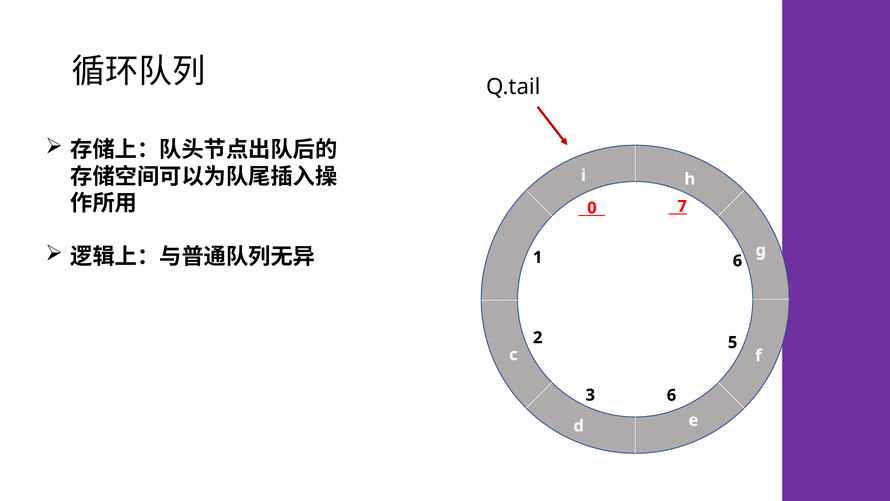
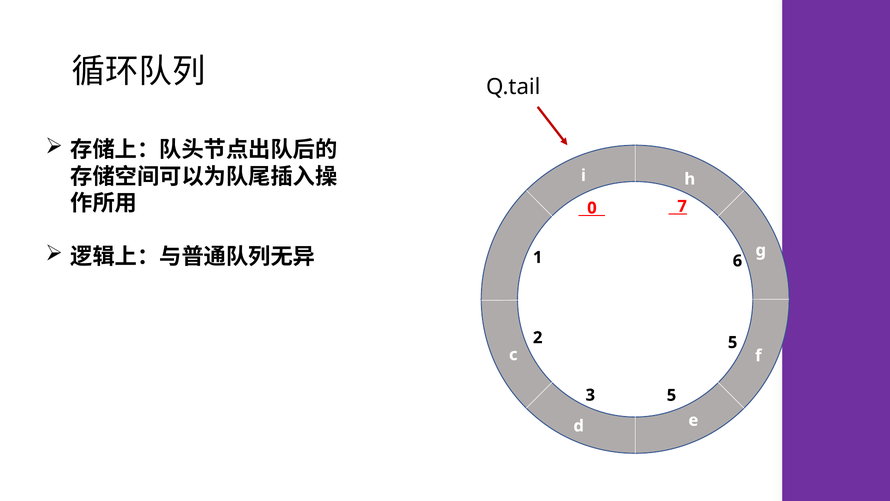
3 6: 6 -> 5 (672, 395)
